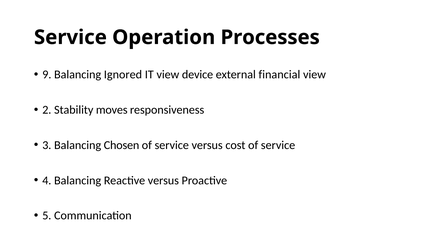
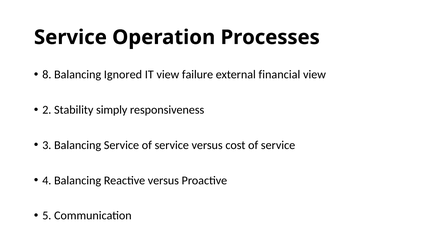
9: 9 -> 8 (47, 75)
device: device -> failure (198, 75)
moves: moves -> simply (112, 110)
Balancing Chosen: Chosen -> Service (121, 145)
